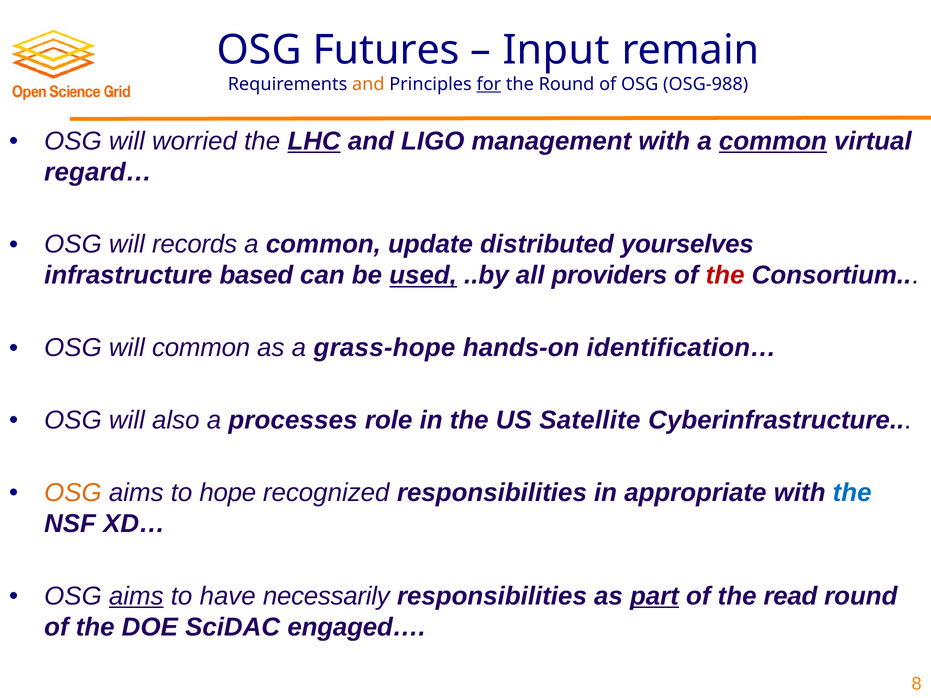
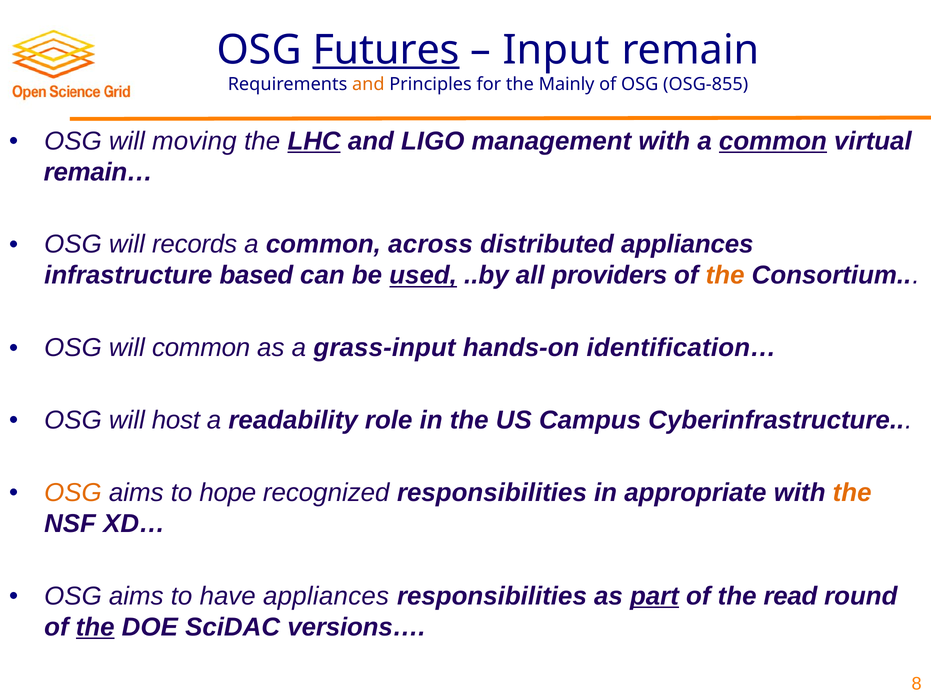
Futures underline: none -> present (386, 50)
for underline: present -> none (489, 84)
the Round: Round -> Mainly (567, 84)
OSG-988: OSG-988 -> OSG-855 (706, 84)
worried: worried -> moving (194, 141)
regard…: regard… -> remain… (98, 172)
update: update -> across (430, 245)
distributed yourselves: yourselves -> appliances (687, 245)
the colour: red -> orange (725, 276)
grass-hope: grass-hope -> grass-input (385, 348)
also: also -> host (176, 420)
processes: processes -> readability (293, 420)
Satellite: Satellite -> Campus (590, 420)
the colour: blue -> orange (852, 493)
aims underline: present -> none (136, 596)
have necessarily: necessarily -> appliances (326, 596)
the underline: none -> present (95, 627)
engaged…: engaged… -> versions… (356, 627)
